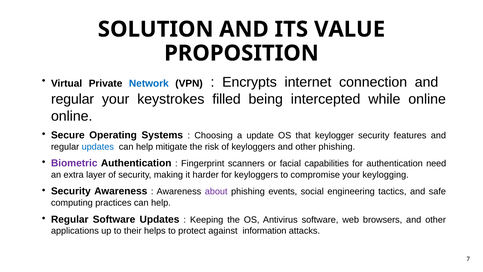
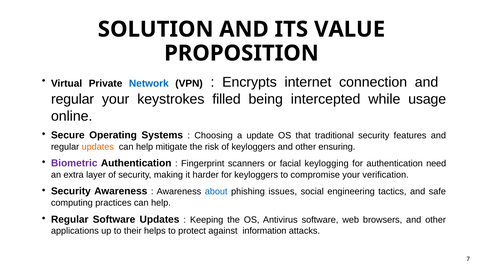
while online: online -> usage (427, 99)
keylogger: keylogger -> traditional (334, 135)
updates colour: blue -> orange (98, 147)
other phishing: phishing -> ensuring (337, 147)
capabilities: capabilities -> keylogging (327, 163)
keylogging: keylogging -> verification (386, 175)
about colour: purple -> blue (216, 191)
events: events -> issues (283, 191)
